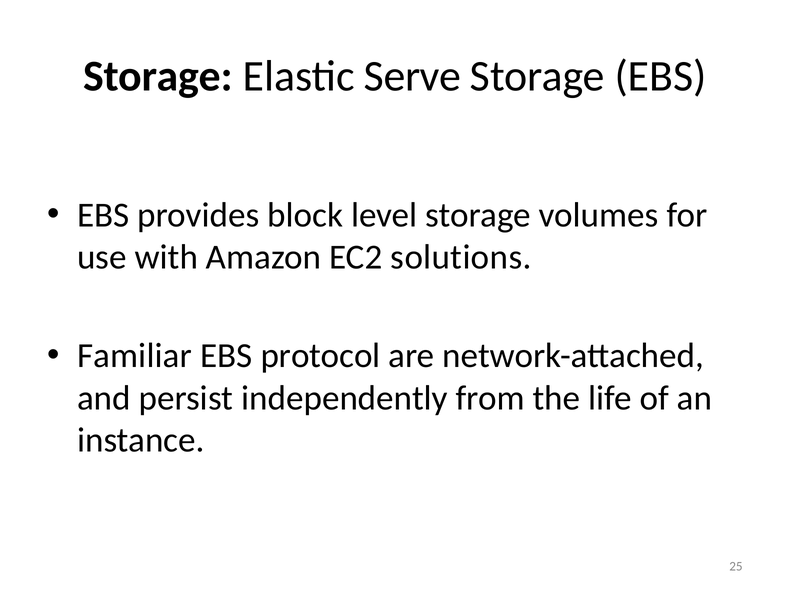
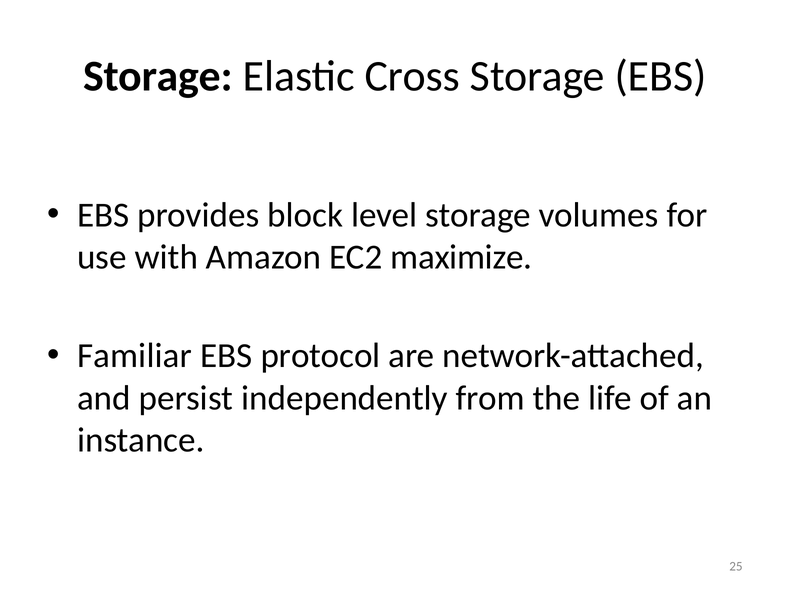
Serve: Serve -> Cross (412, 76)
solutions: solutions -> maximize (461, 257)
